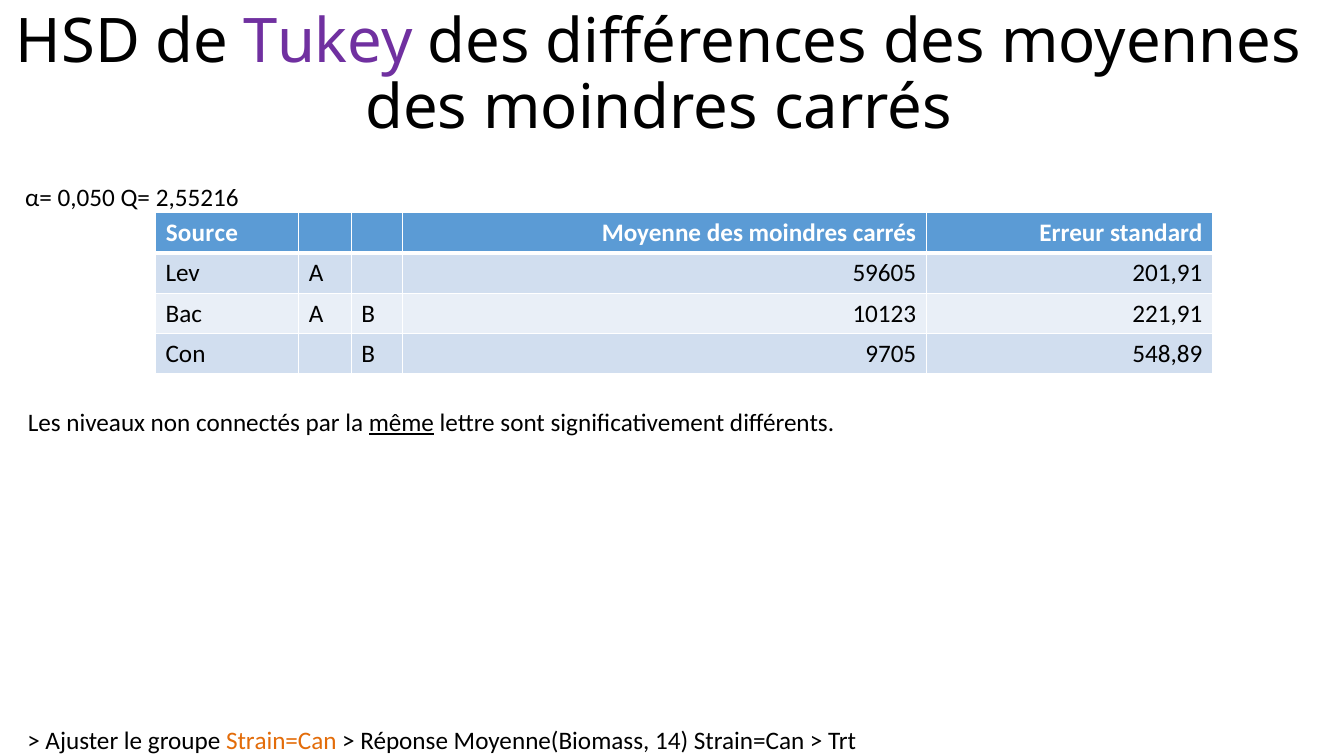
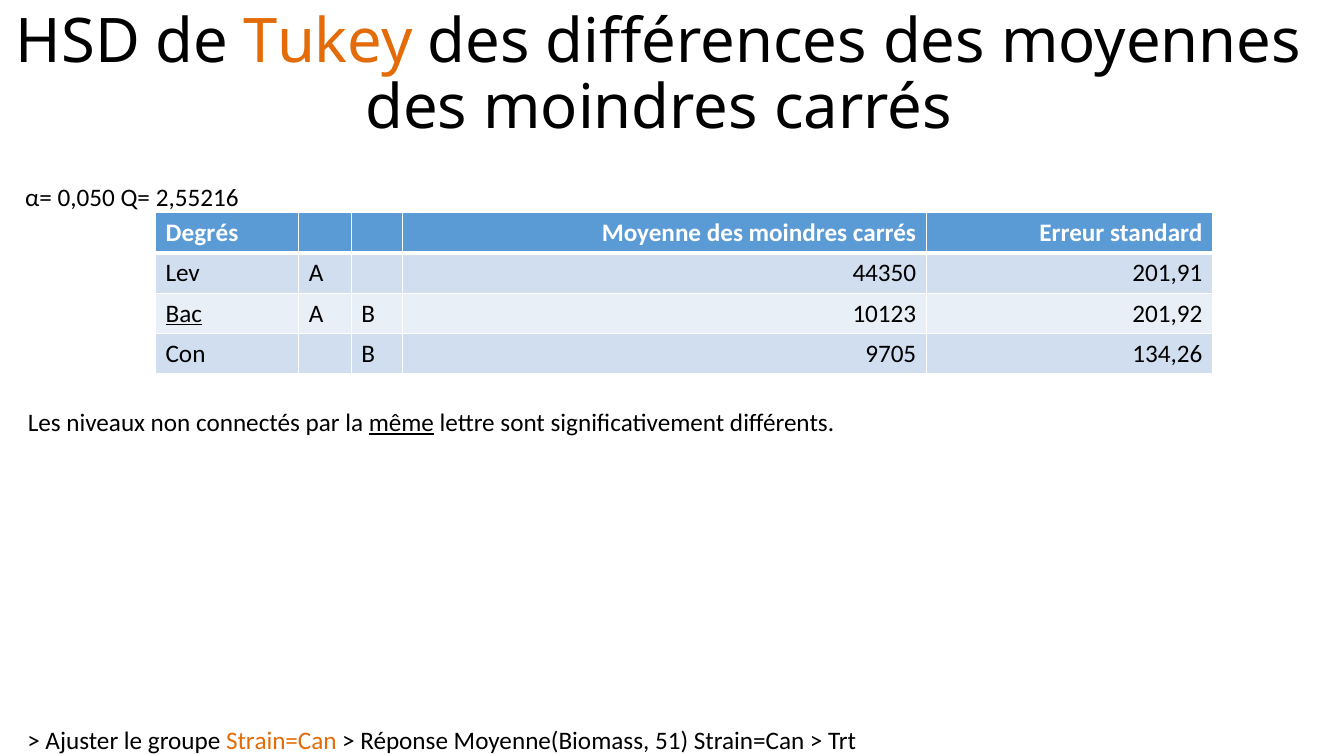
Tukey colour: purple -> orange (328, 42)
Source: Source -> Degrés (202, 233)
59605: 59605 -> 44350 (884, 274)
Bac underline: none -> present (184, 314)
221,91: 221,91 -> 201,92 (1167, 314)
548,89: 548,89 -> 134,26 (1167, 354)
14: 14 -> 51 (672, 741)
